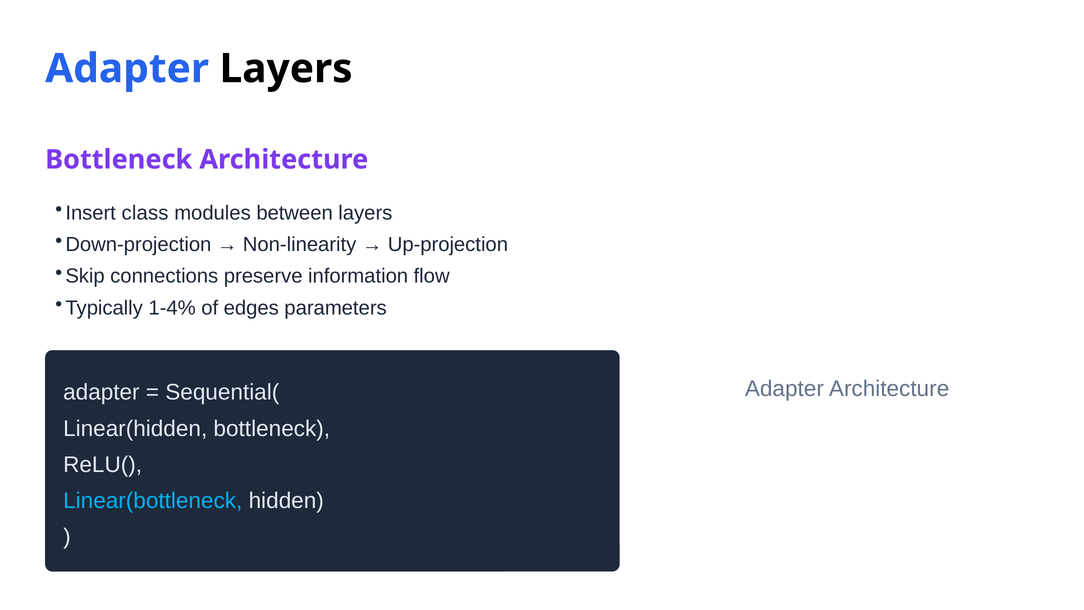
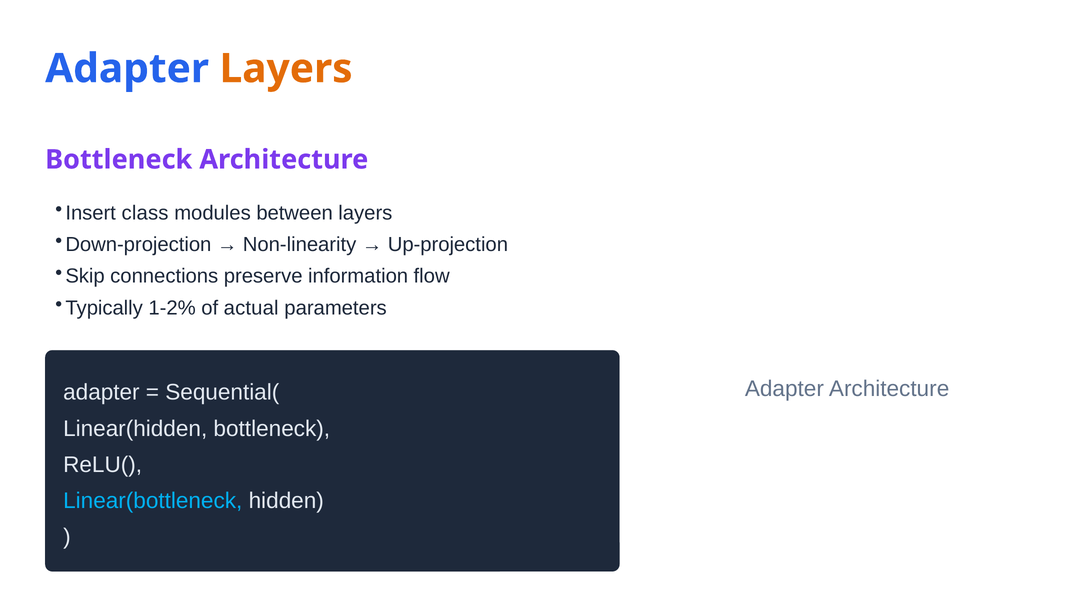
Layers colour: black -> orange (286, 69)
1-4%: 1-4% -> 1-2% (172, 308)
edges: edges -> actual (251, 308)
